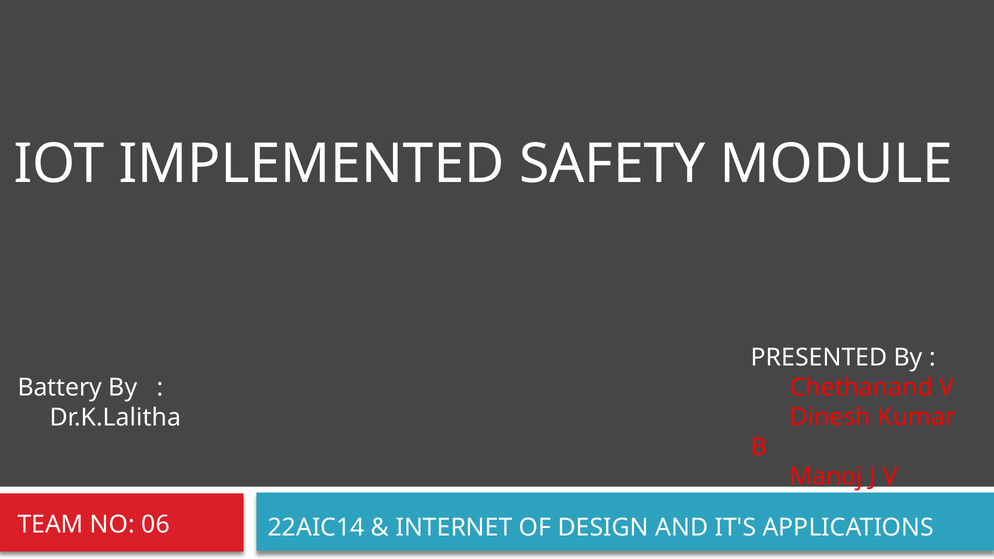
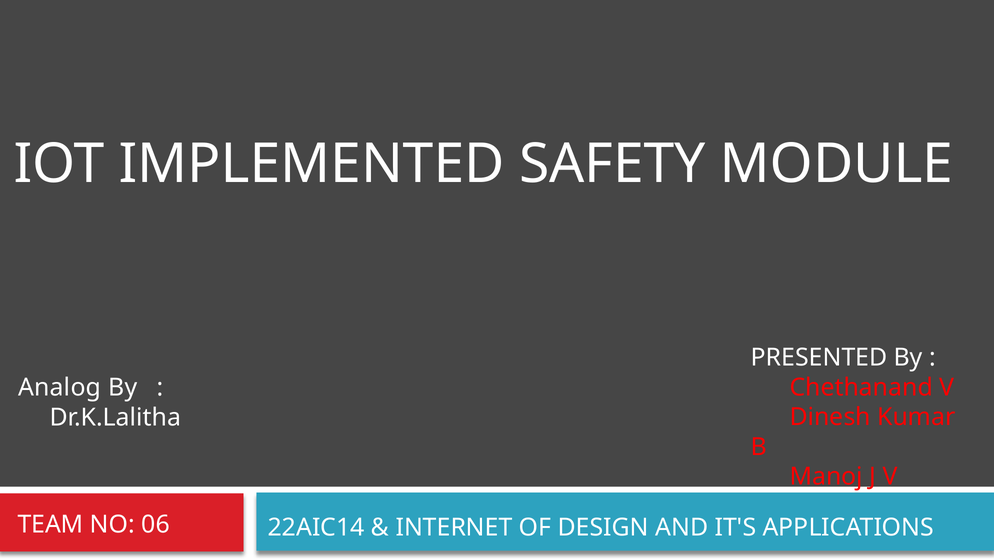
Battery: Battery -> Analog (60, 388)
